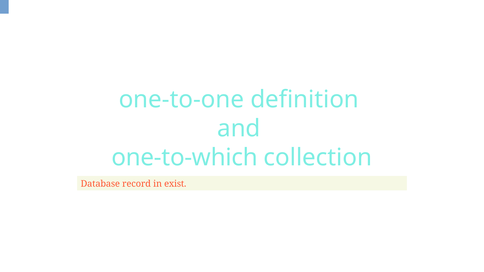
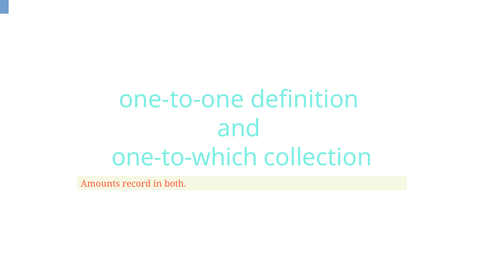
Database: Database -> Amounts (100, 184)
exist: exist -> both (175, 184)
